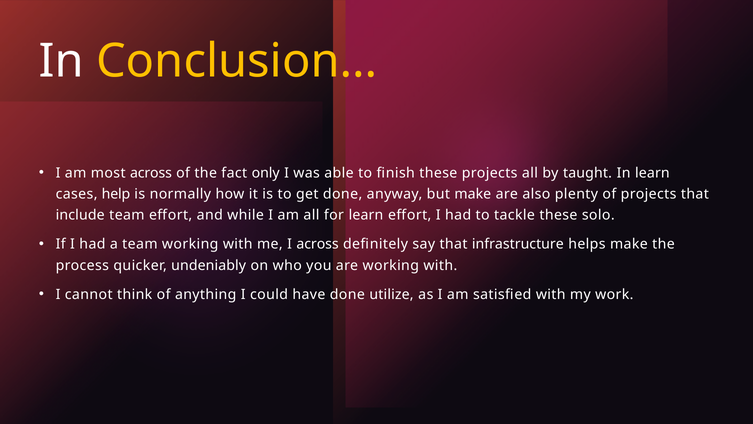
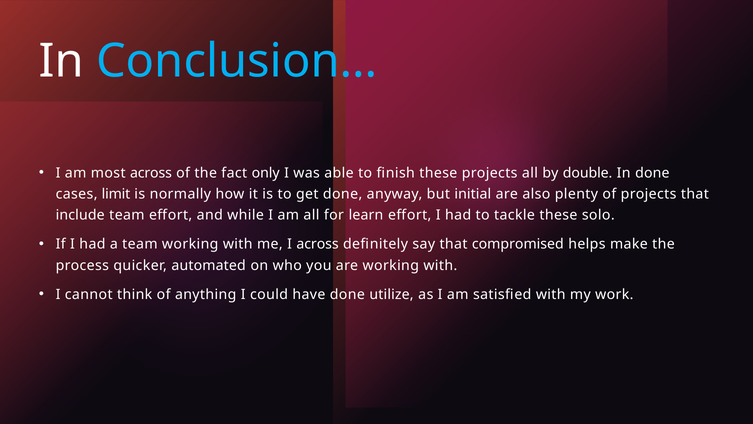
Conclusion colour: yellow -> light blue (237, 61)
taught: taught -> double (588, 173)
In learn: learn -> done (652, 173)
help: help -> limit (116, 194)
but make: make -> initial (473, 194)
infrastructure: infrastructure -> compromised (518, 244)
undeniably: undeniably -> automated (209, 265)
